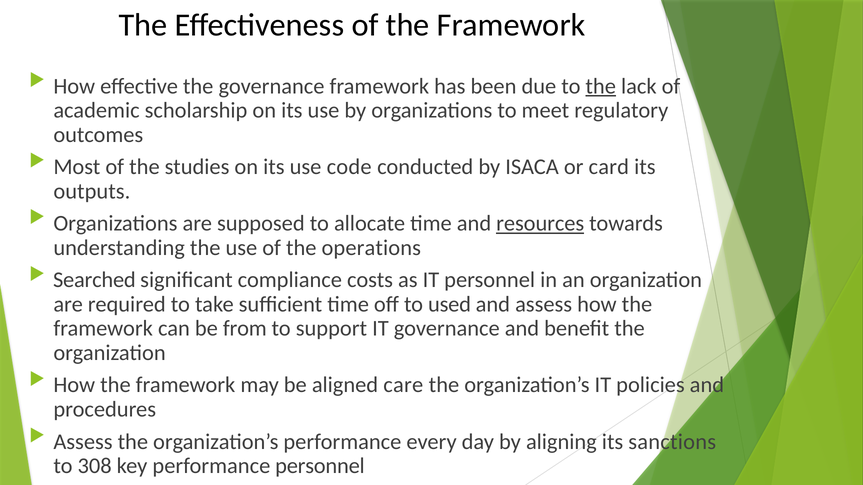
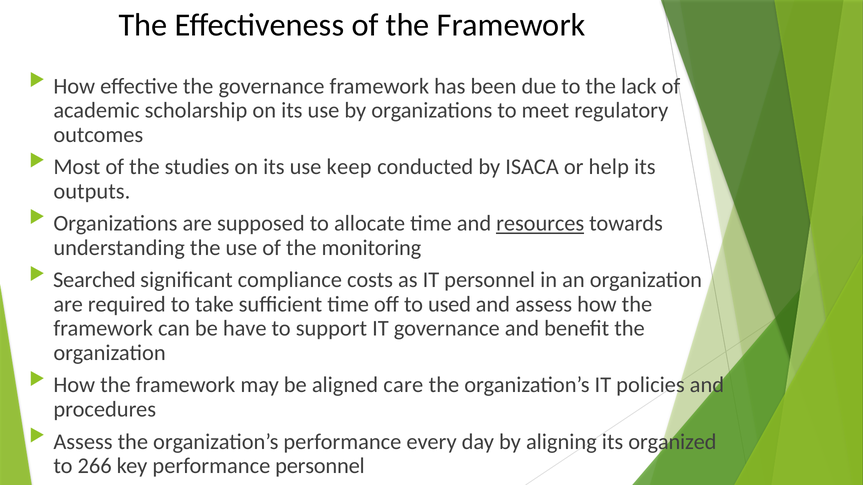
the underline: present -> none (601, 86)
code: code -> keep (349, 167)
card: card -> help (609, 167)
operations: operations -> monitoring (371, 248)
from: from -> have (245, 329)
sanctions: sanctions -> organized (672, 442)
308: 308 -> 266 (95, 466)
